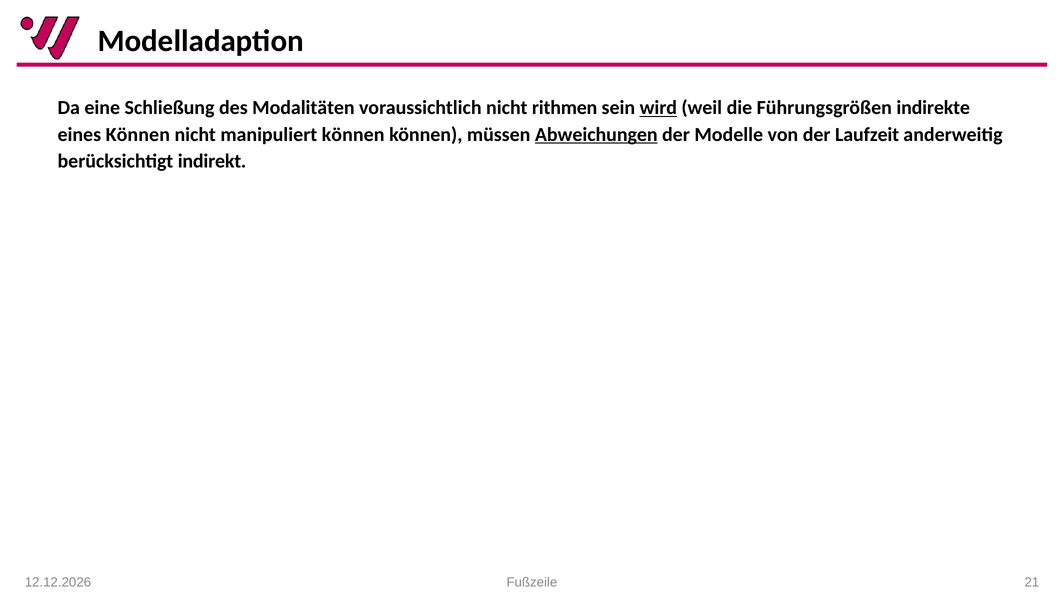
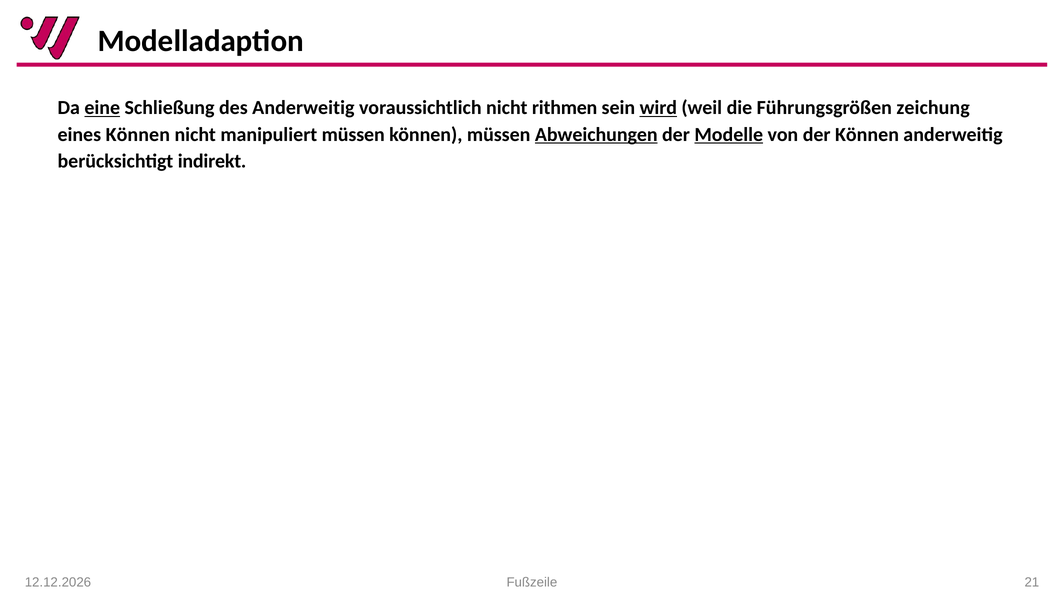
eine underline: none -> present (102, 108)
des Modalitäten: Modalitäten -> Anderweitig (303, 108)
indirekte: indirekte -> zeichung (933, 108)
manipuliert können: können -> müssen (353, 135)
Modelle underline: none -> present (729, 135)
der Laufzeit: Laufzeit -> Können (867, 135)
